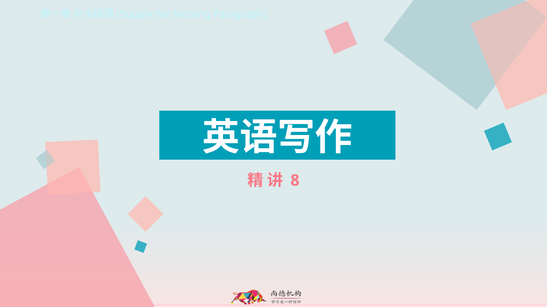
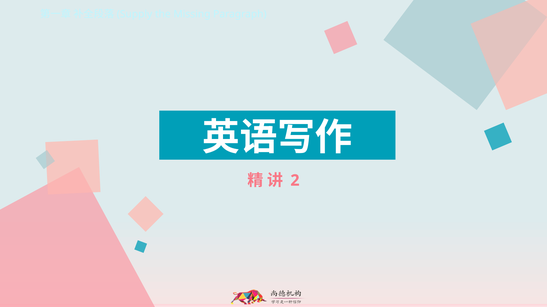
8: 8 -> 2 (295, 181)
